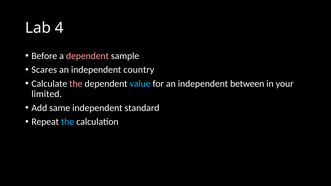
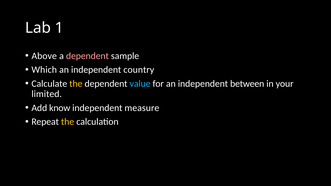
4: 4 -> 1 (59, 28)
Before: Before -> Above (44, 56)
Scares: Scares -> Which (44, 70)
the colour: pink -> yellow (76, 84)
same: same -> know (60, 108)
standard: standard -> measure (142, 108)
the colour: light blue -> yellow (68, 122)
